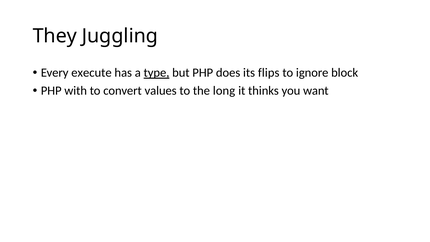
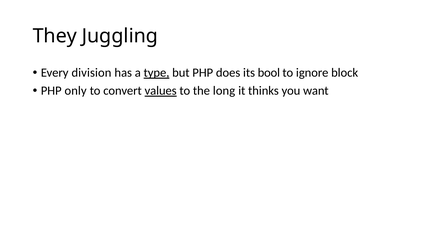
execute: execute -> division (91, 73)
flips: flips -> bool (269, 73)
with: with -> only (76, 91)
values underline: none -> present (161, 91)
